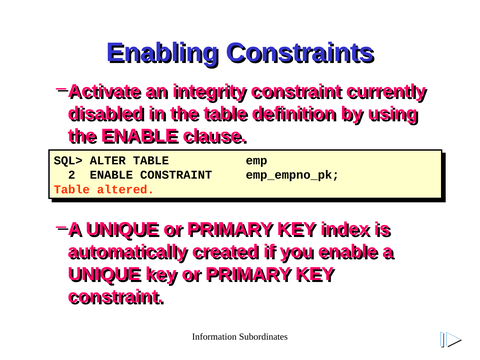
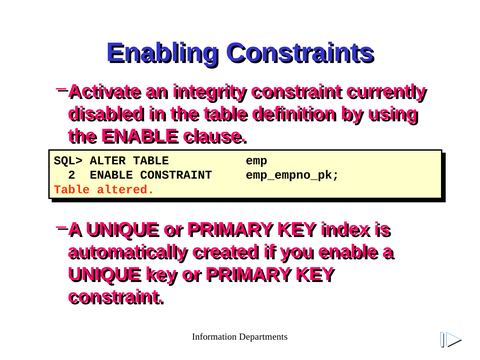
Subordinates: Subordinates -> Departments (263, 337)
